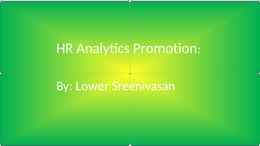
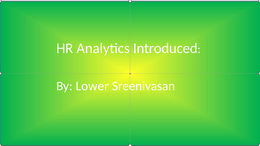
Promotion: Promotion -> Introduced (165, 48)
